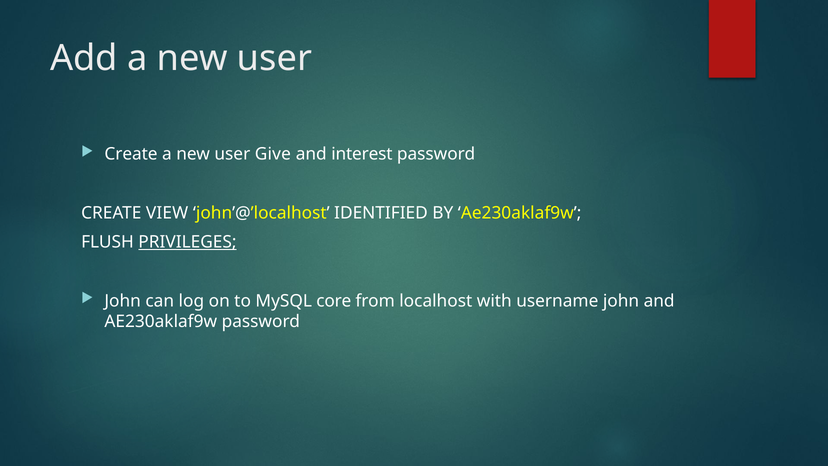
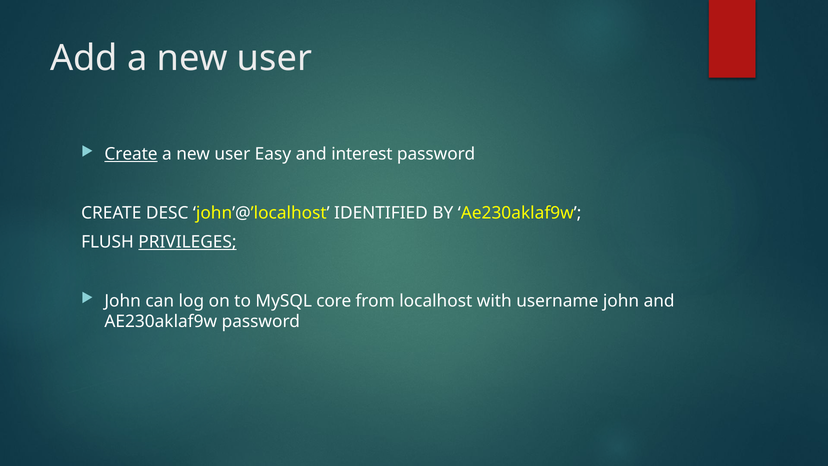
Create underline: none -> present (131, 154)
Give: Give -> Easy (273, 154)
VIEW: VIEW -> DESC (167, 213)
